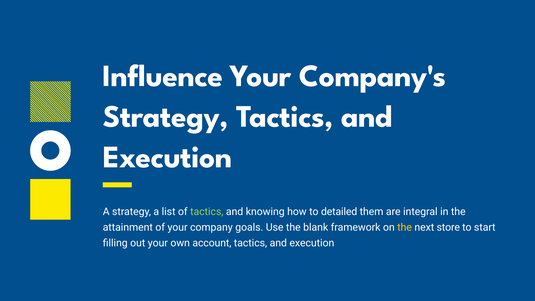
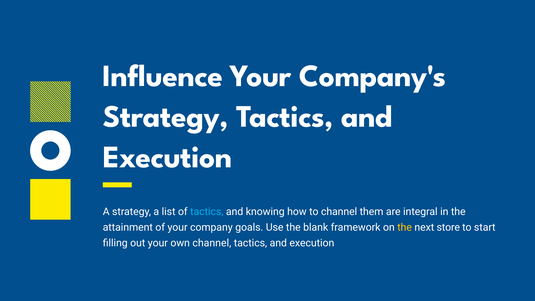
tactics colour: light green -> light blue (207, 212)
to detailed: detailed -> channel (339, 212)
own account: account -> channel (212, 243)
